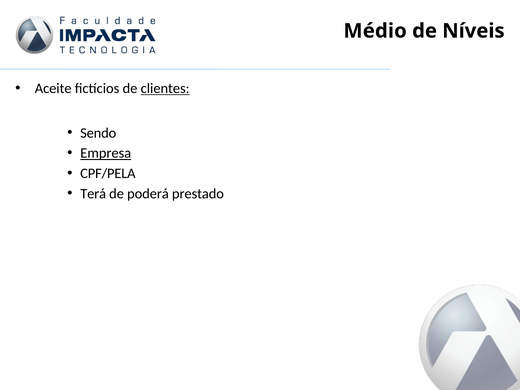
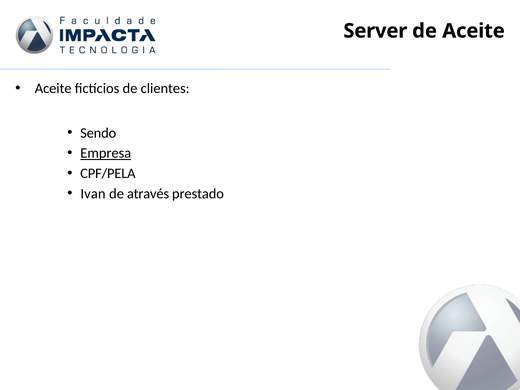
Médio: Médio -> Server (375, 31)
de Níveis: Níveis -> Aceite (474, 31)
clientes underline: present -> none (165, 88)
Terá: Terá -> Ivan (93, 194)
poderá: poderá -> através (148, 194)
